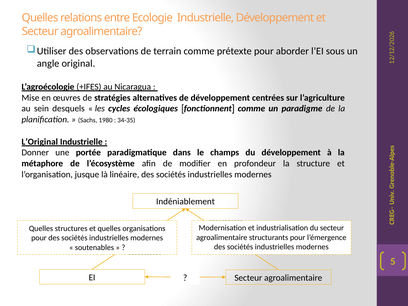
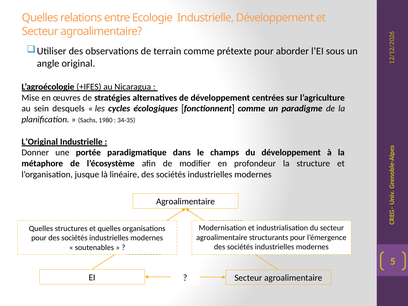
Indéniablement: Indéniablement -> Agroalimentaire (186, 202)
